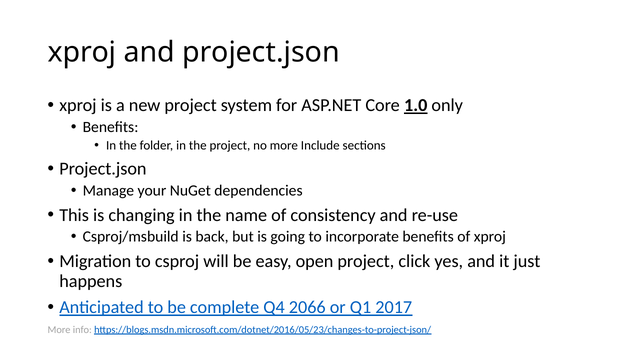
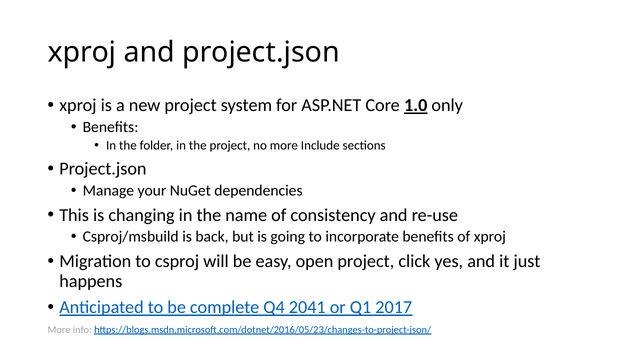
2066: 2066 -> 2041 (307, 307)
